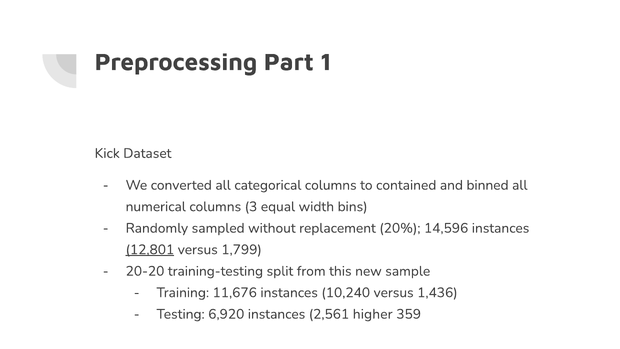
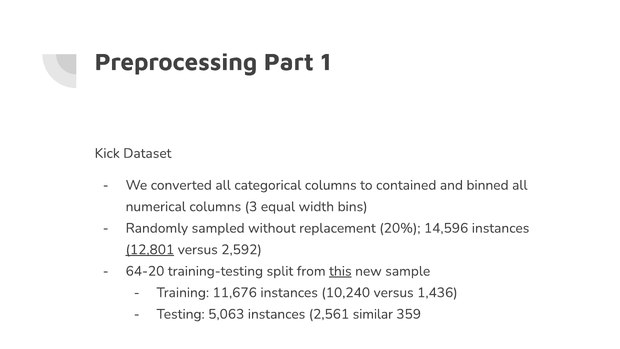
1,799: 1,799 -> 2,592 (242, 249)
20-20: 20-20 -> 64-20 (145, 271)
this underline: none -> present (340, 271)
6,920: 6,920 -> 5,063 (226, 314)
higher: higher -> similar (373, 314)
